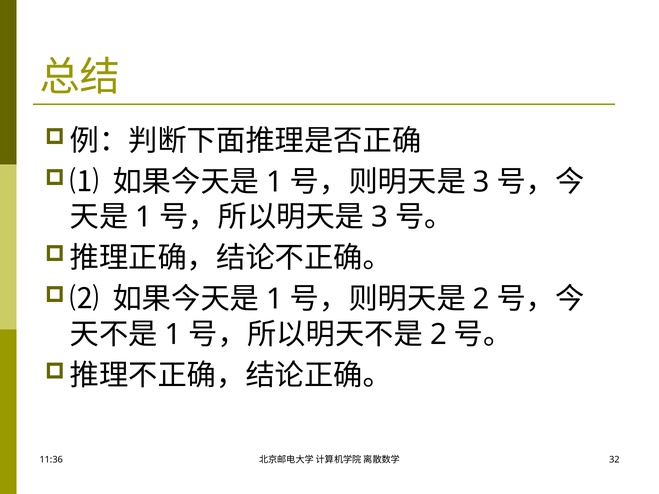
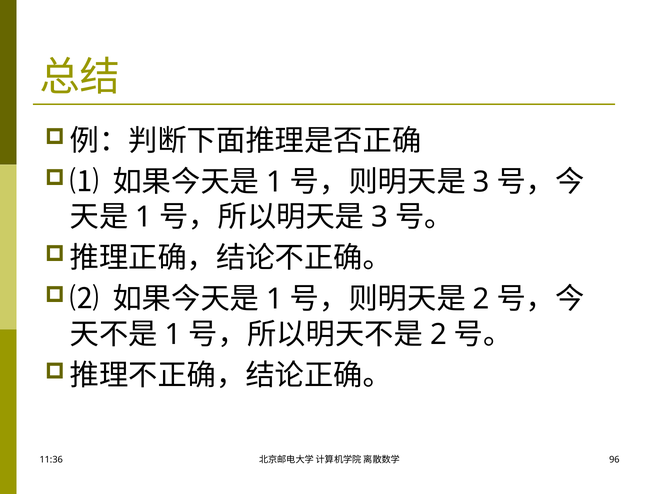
32: 32 -> 96 (614, 460)
